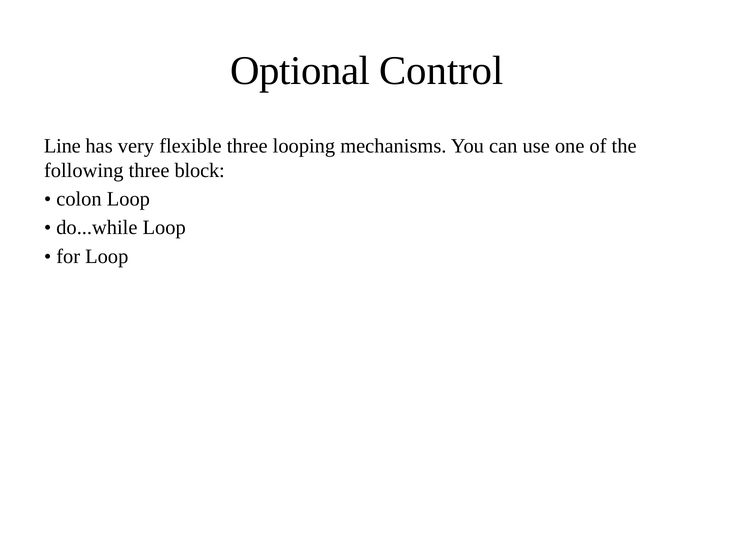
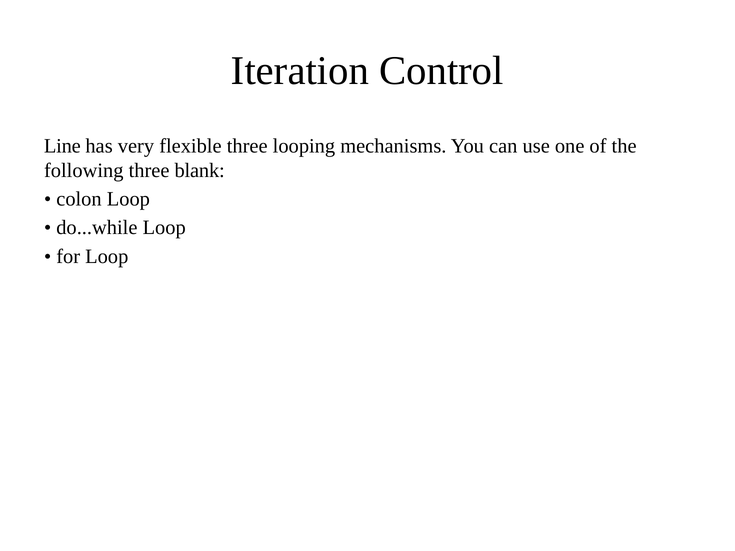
Optional: Optional -> Iteration (300, 71)
block: block -> blank (200, 171)
